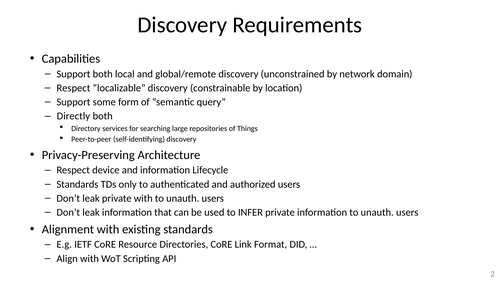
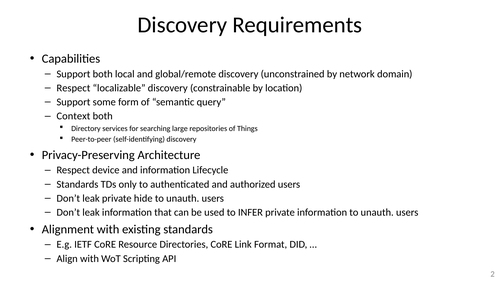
Directly: Directly -> Context (73, 116)
private with: with -> hide (143, 198)
